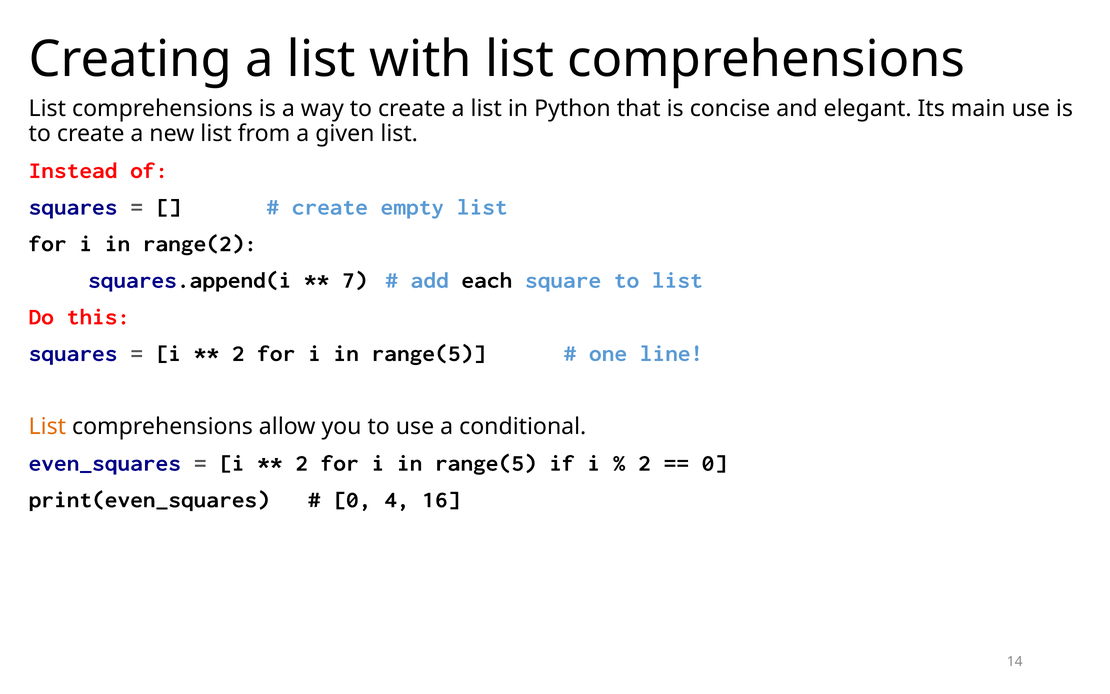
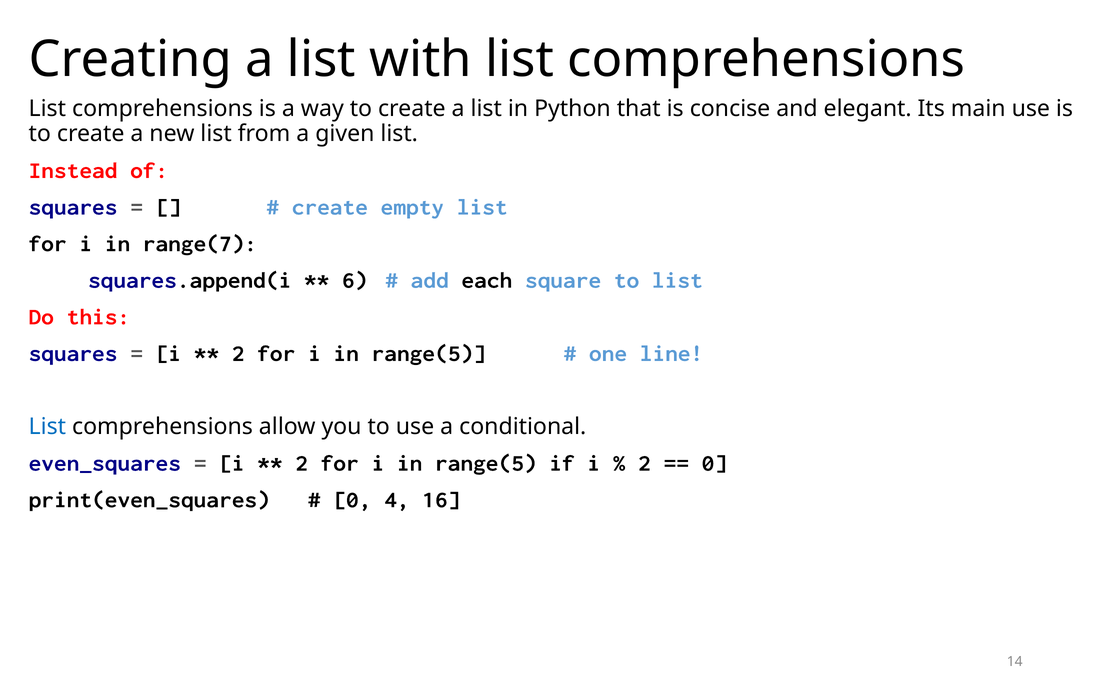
range(2: range(2 -> range(7 (200, 243)
7: 7 -> 6 (355, 280)
List colour: orange -> blue (47, 426)
